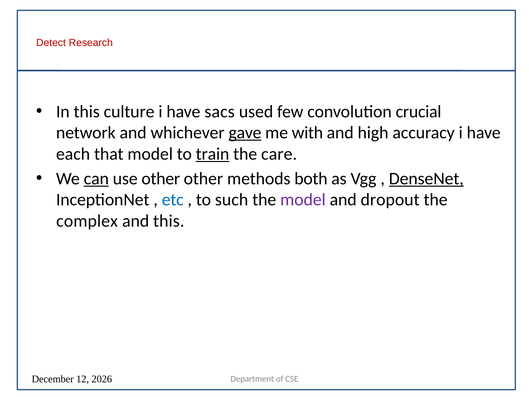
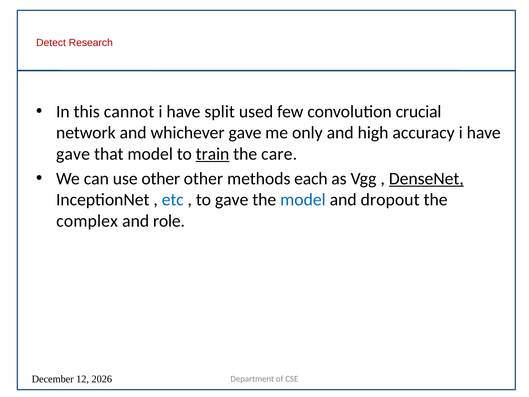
culture: culture -> cannot (129, 111)
sacs: sacs -> split (220, 111)
gave underline: present -> none (245, 133)
with: with -> only (307, 133)
each: each -> gave (73, 154)
can underline: present -> none (96, 178)
both: both -> each (311, 178)
to such: such -> gave (232, 200)
model colour: purple -> blue (303, 200)
and this: this -> role (169, 221)
